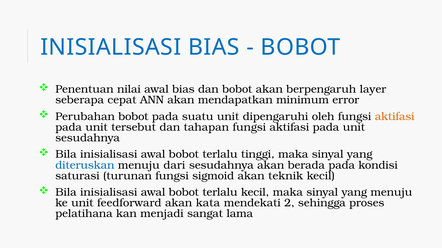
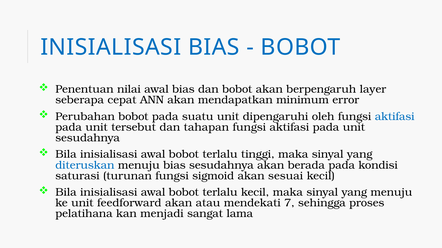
aktifasi colour: orange -> blue (395, 117)
menuju dari: dari -> bias (174, 165)
teknik: teknik -> sesuai (286, 176)
kata: kata -> atau (208, 203)
2: 2 -> 7 (289, 203)
